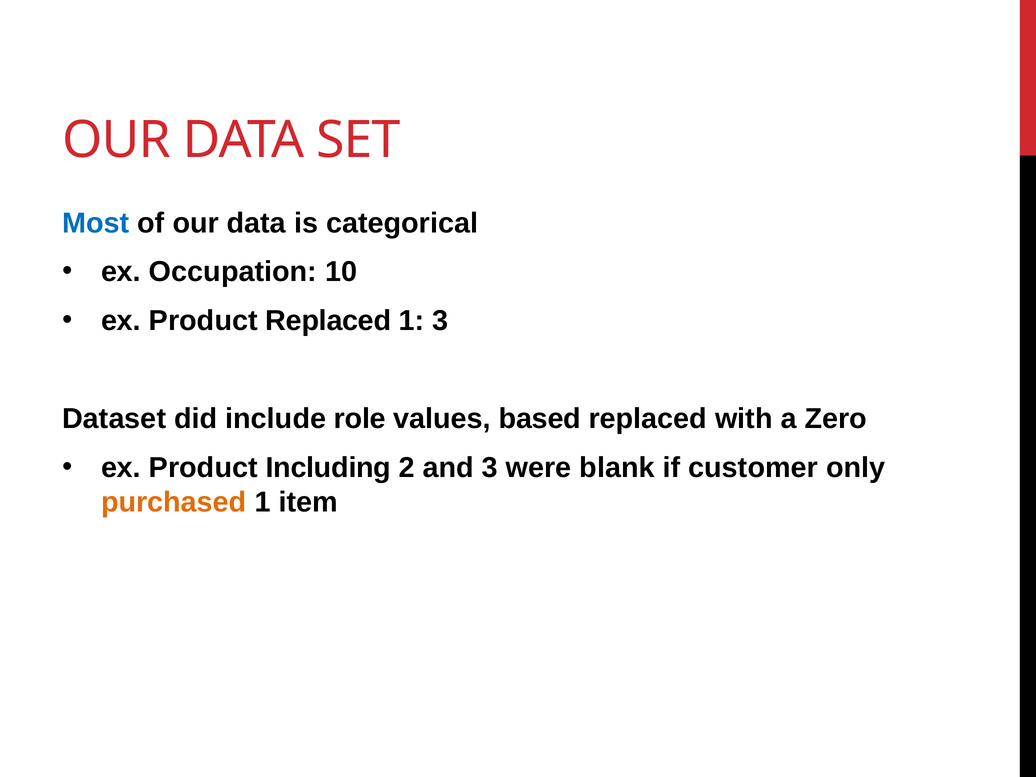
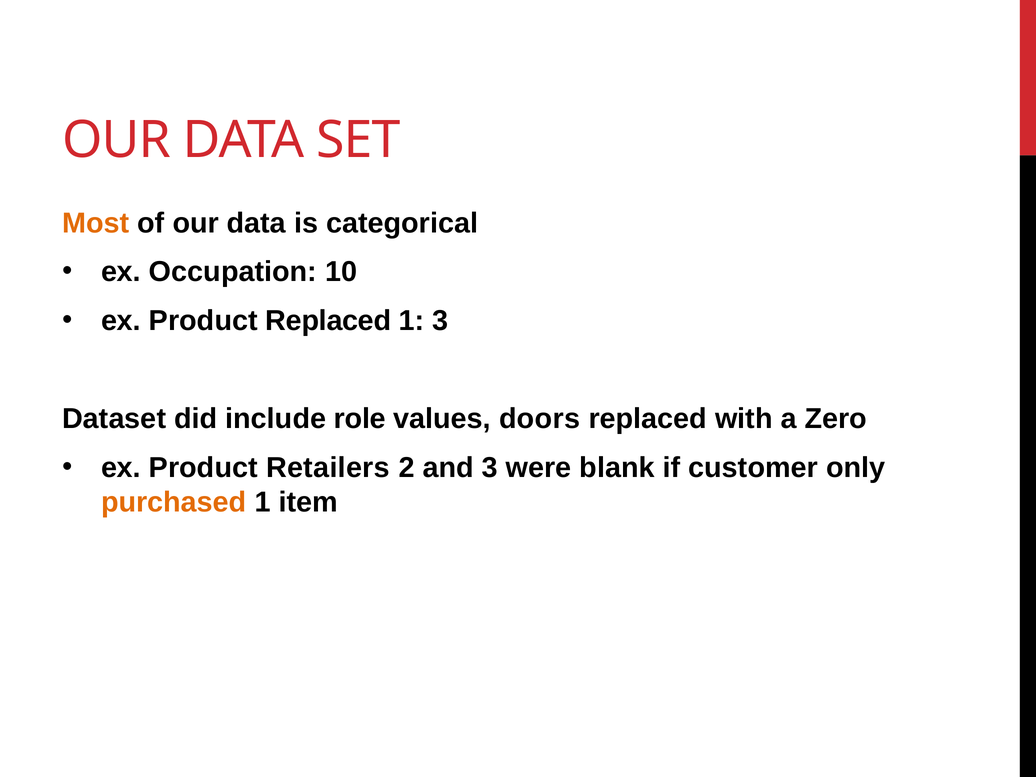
Most colour: blue -> orange (96, 223)
based: based -> doors (540, 419)
Including: Including -> Retailers (328, 468)
